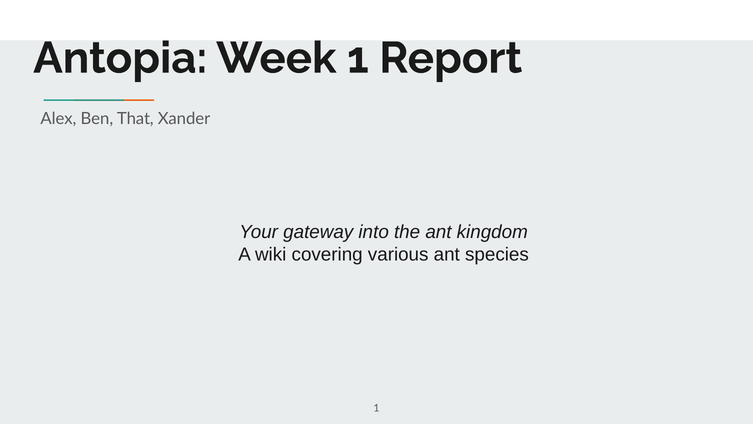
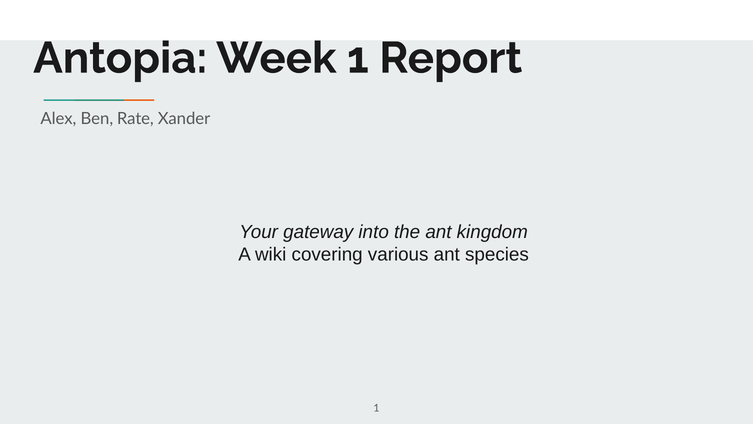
That: That -> Rate (135, 118)
